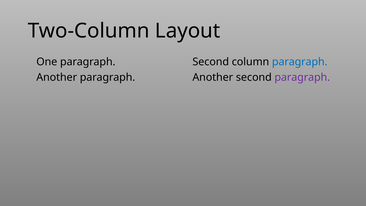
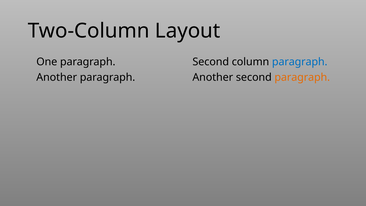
paragraph colour: purple -> orange (302, 77)
